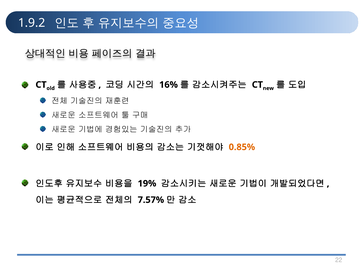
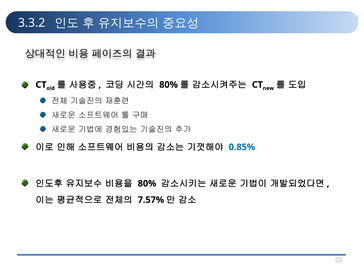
1.9.2: 1.9.2 -> 3.3.2 (32, 23)
16%: 16% -> 80% (169, 85)
0.85% colour: orange -> blue (242, 147)
19%: 19% -> 80% (147, 183)
